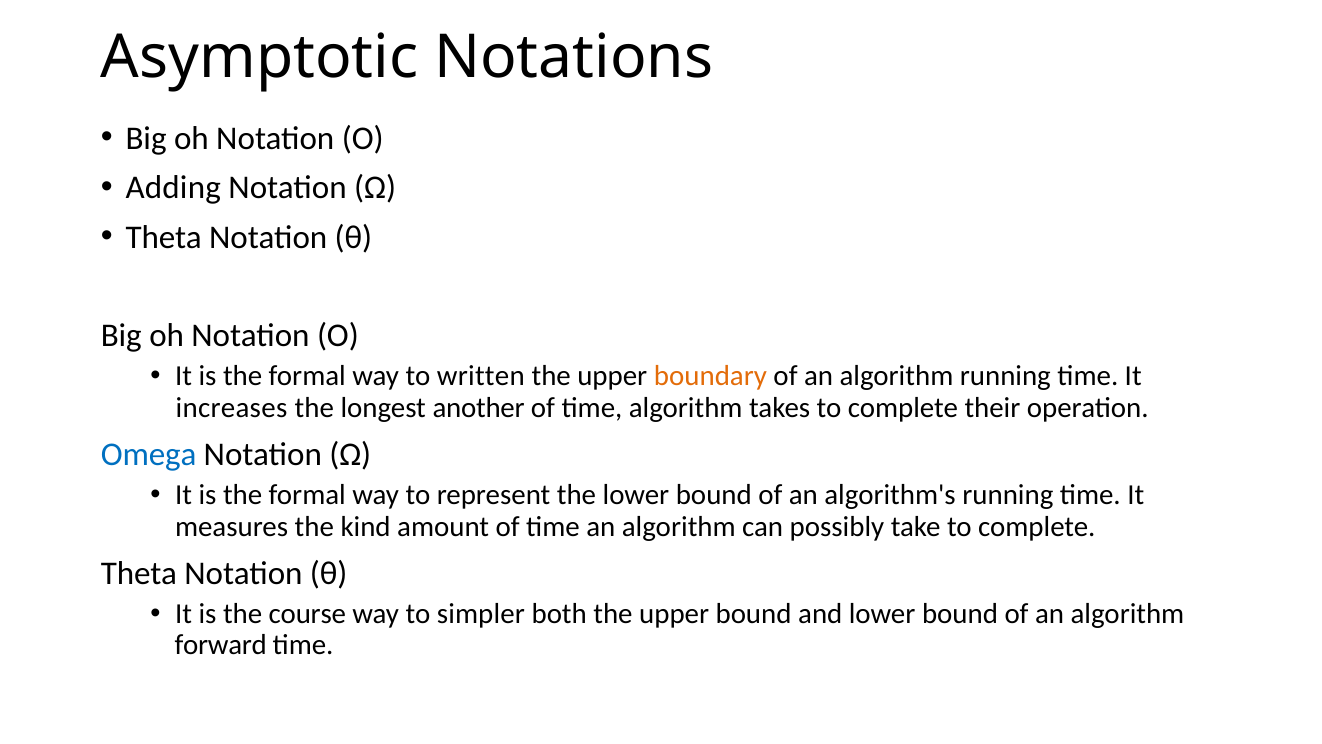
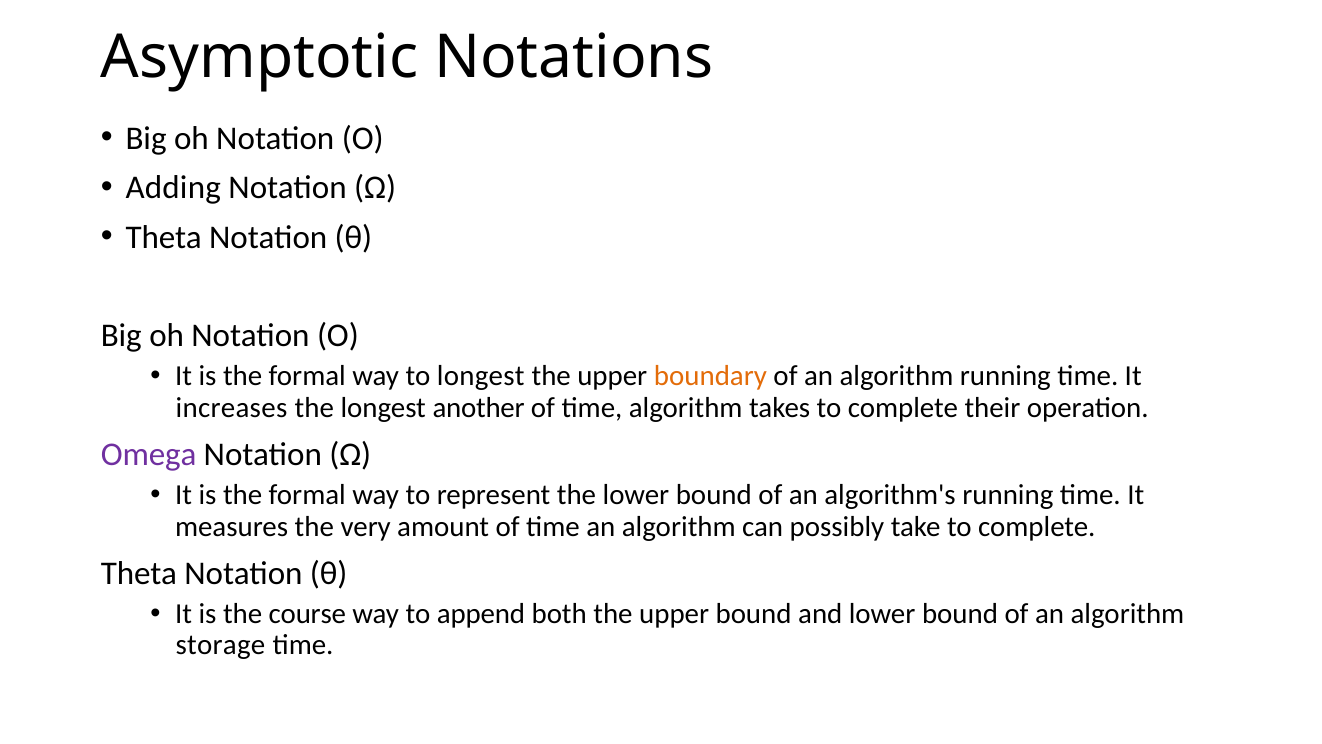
to written: written -> longest (481, 376)
Omega colour: blue -> purple (149, 455)
kind: kind -> very (366, 526)
simpler: simpler -> append (481, 614)
forward: forward -> storage (220, 645)
